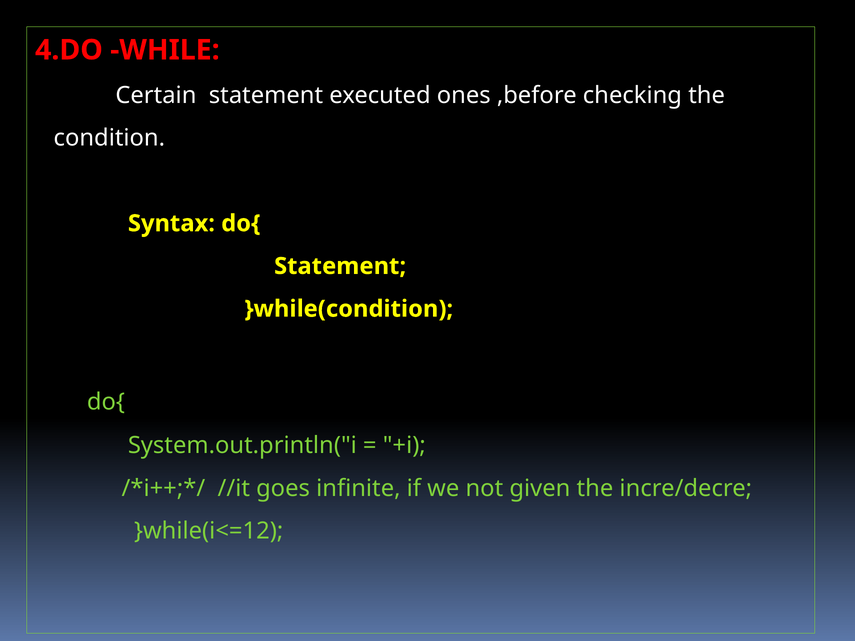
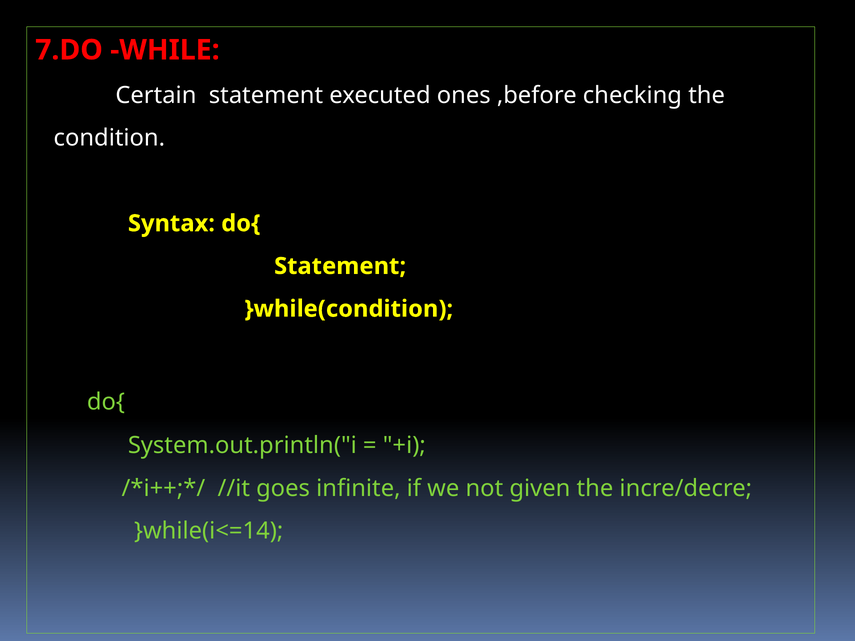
4.DO: 4.DO -> 7.DO (69, 50)
}while(i<=12: }while(i<=12 -> }while(i<=14 (209, 531)
